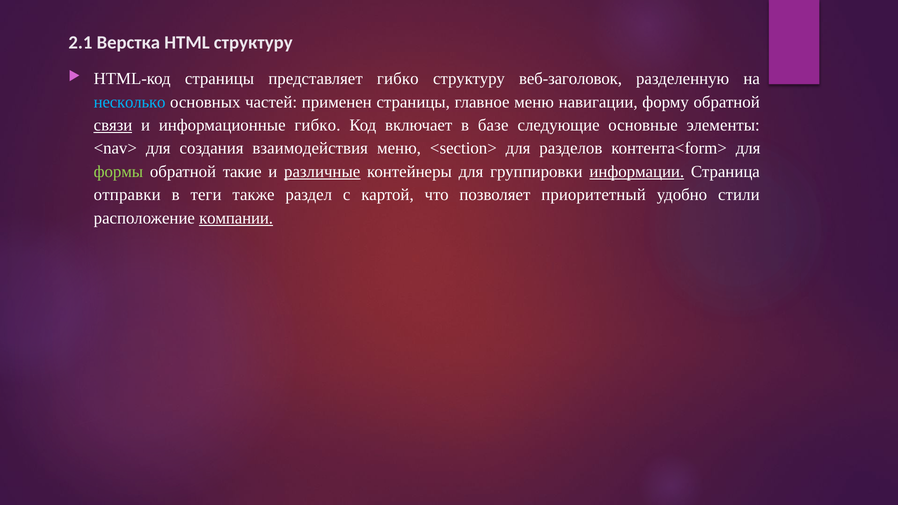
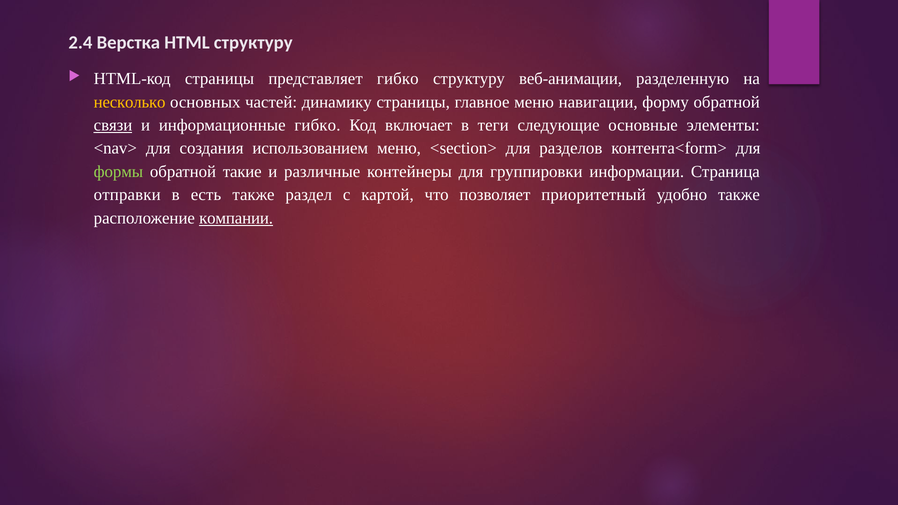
2.1: 2.1 -> 2.4 (80, 43)
веб-заголовок: веб-заголовок -> веб-анимации (571, 79)
несколько colour: light blue -> yellow (130, 102)
применен: применен -> динамику (337, 102)
базе: базе -> теги (493, 125)
взаимодействия: взаимодействия -> использованием (310, 148)
различные underline: present -> none (322, 172)
информации underline: present -> none (637, 172)
теги: теги -> есть (206, 195)
удобно стили: стили -> также (739, 195)
